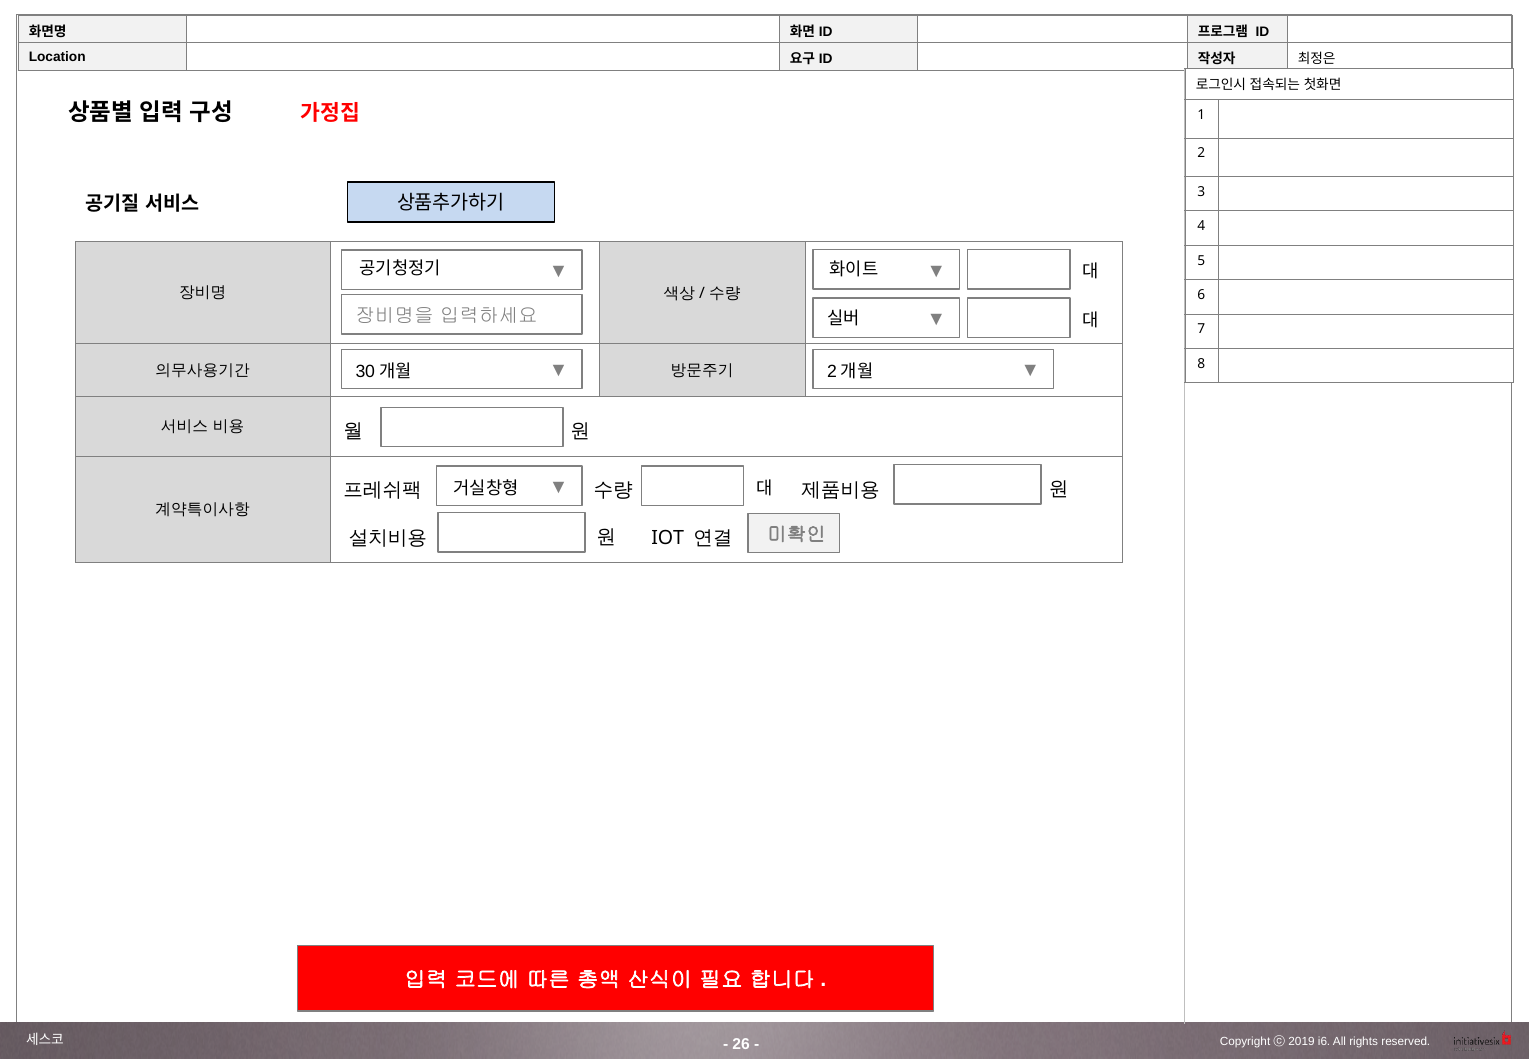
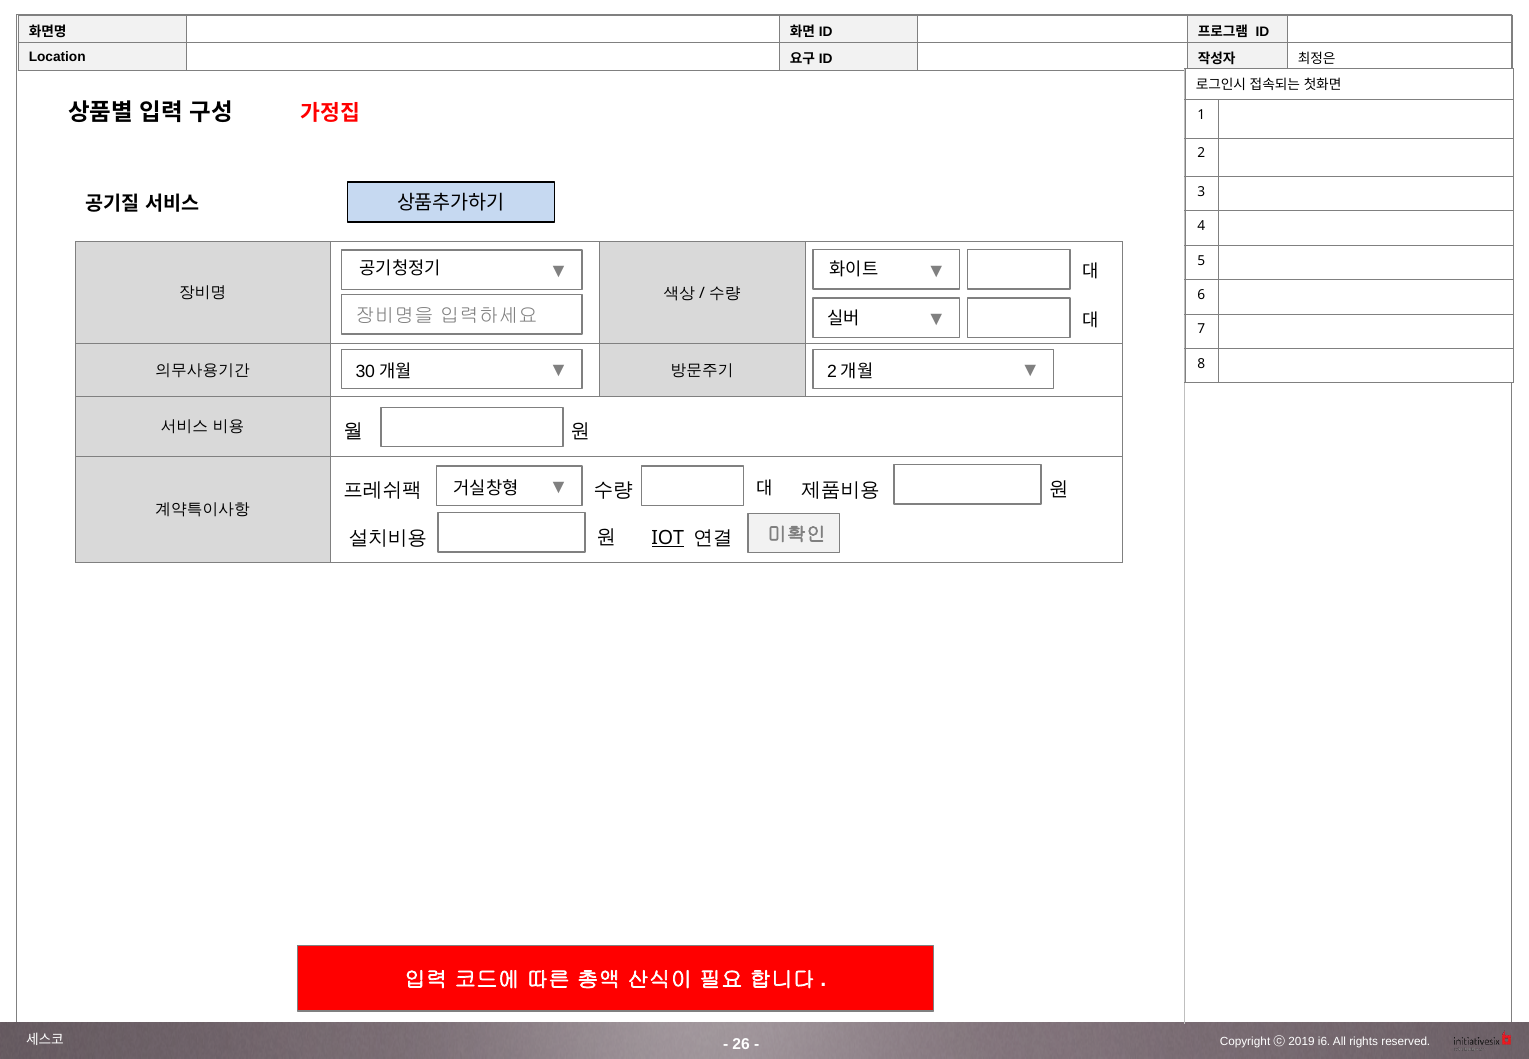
IOT underline: none -> present (668, 538)
